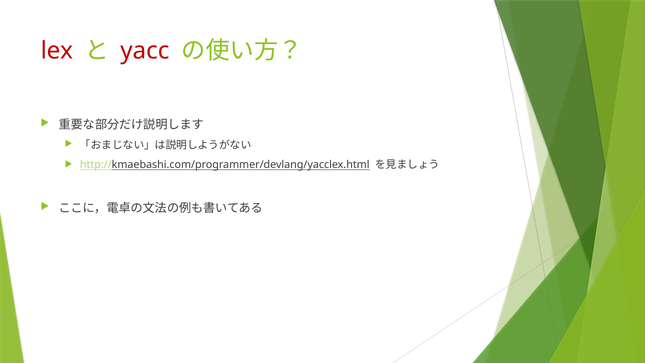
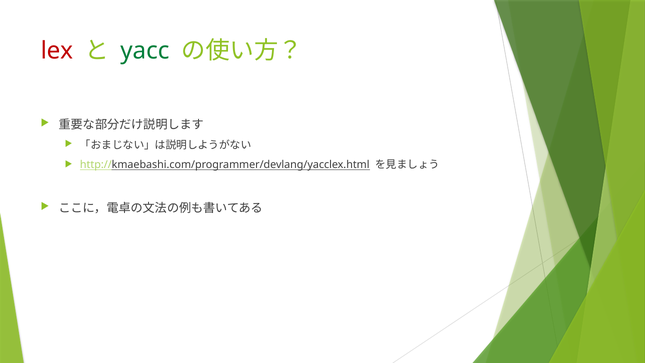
yacc colour: red -> green (145, 51)
